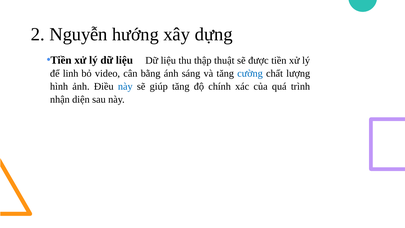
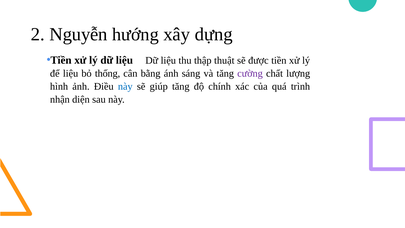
để linh: linh -> liệu (71, 73)
video: video -> thống (108, 73)
cường colour: blue -> purple (250, 73)
